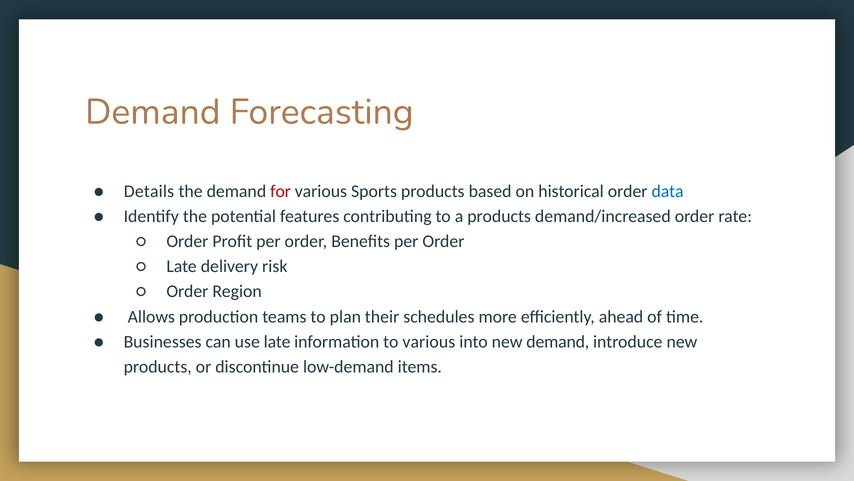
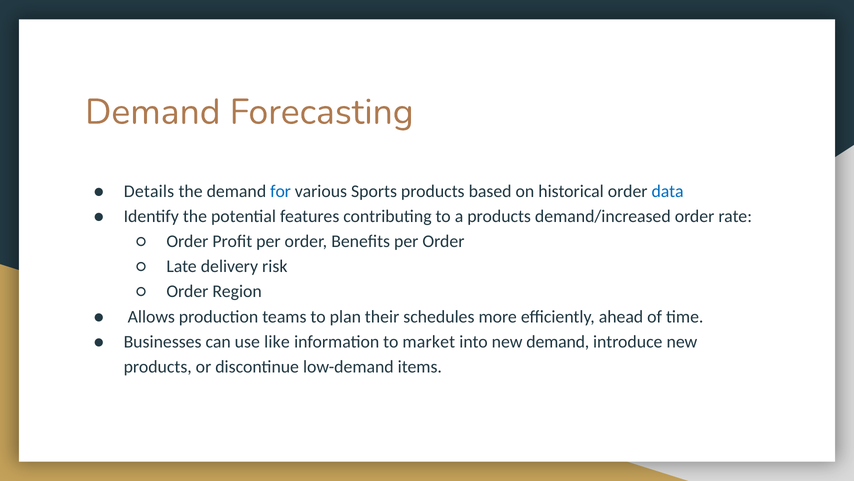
for colour: red -> blue (281, 191)
use late: late -> like (277, 341)
to various: various -> market (429, 341)
